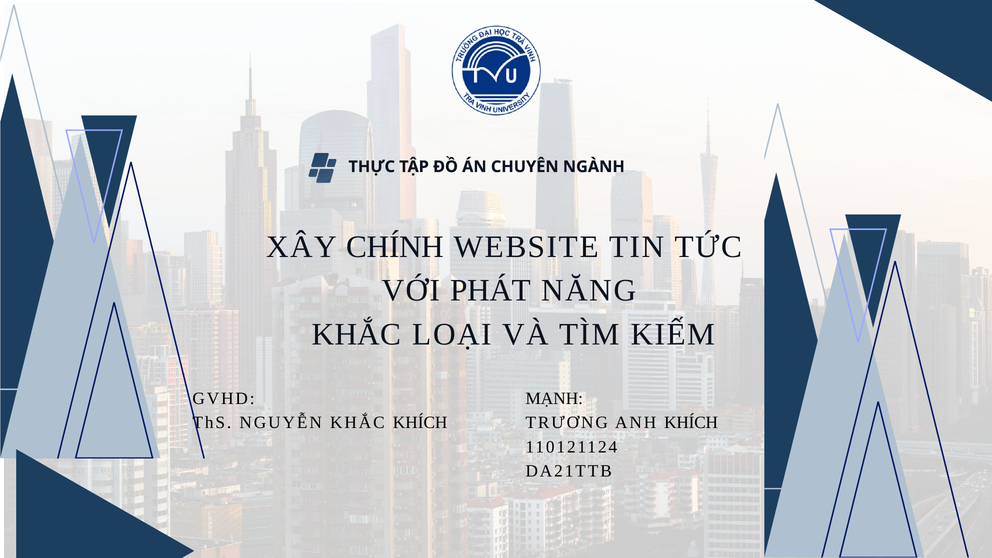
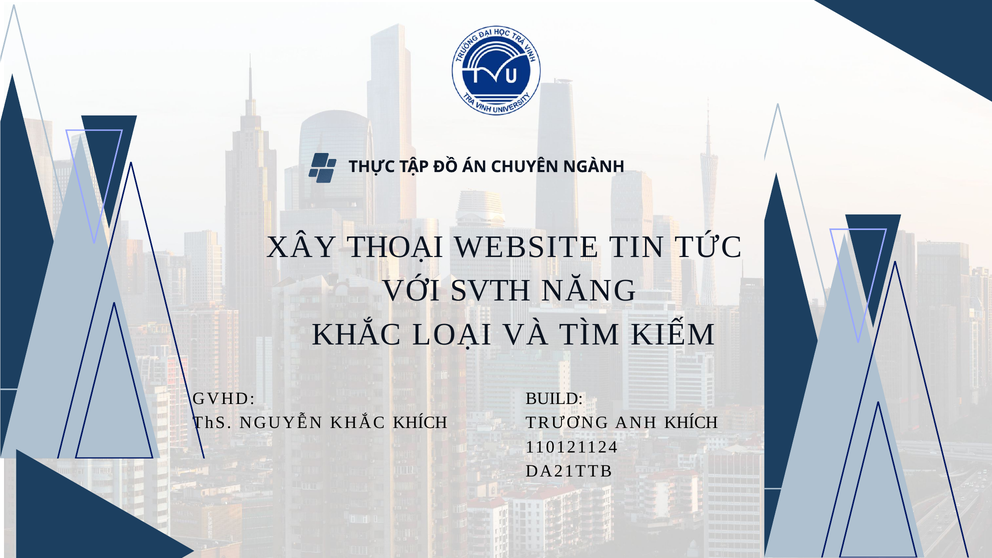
CHÍNH: CHÍNH -> THOẠI (395, 247)
PHÁT: PHÁT -> SVTH (491, 291)
MẠNH: MẠNH -> BUILD (554, 399)
